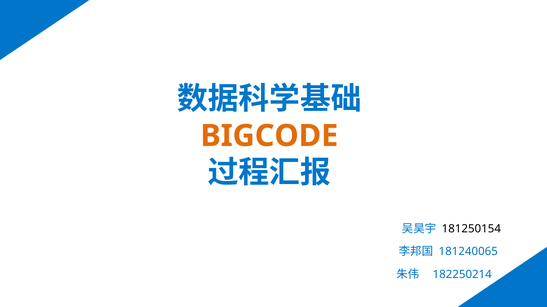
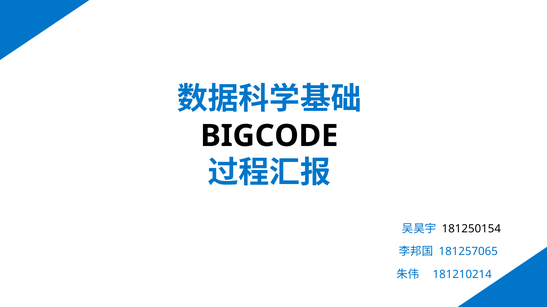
BIGCODE colour: orange -> black (269, 136)
181240065: 181240065 -> 181257065 (468, 252)
182250214: 182250214 -> 181210214 (462, 275)
